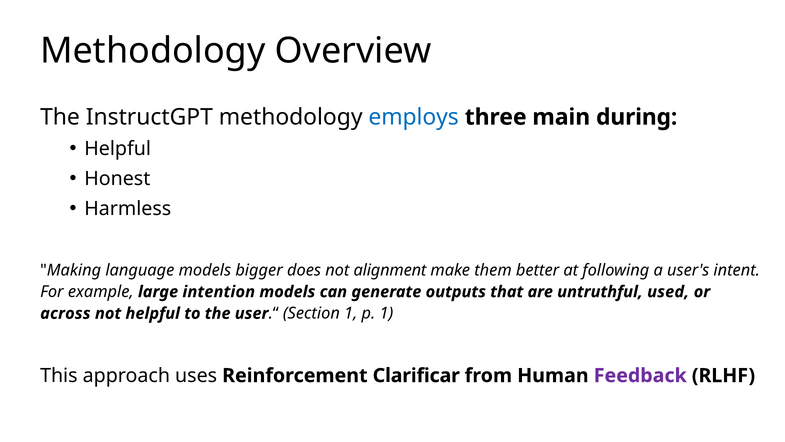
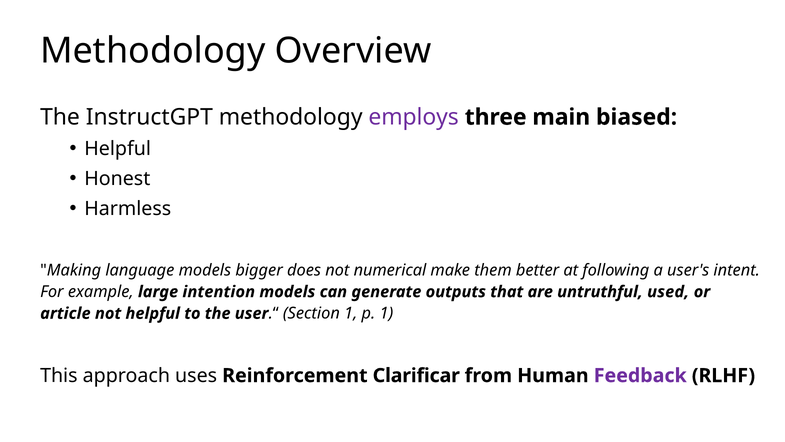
employs colour: blue -> purple (414, 117)
during: during -> biased (637, 117)
alignment: alignment -> numerical (390, 270)
across: across -> article (65, 313)
